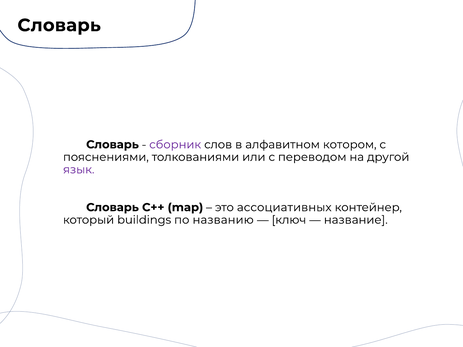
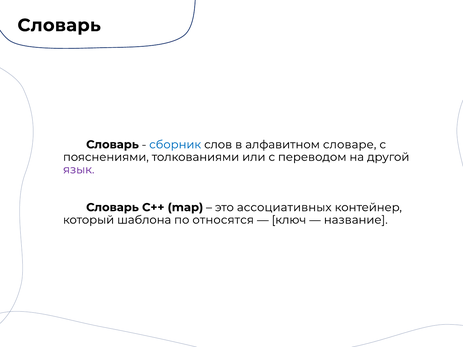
сборник colour: purple -> blue (175, 145)
котором: котором -> словаре (350, 145)
buildings: buildings -> шаблона (144, 220)
названию: названию -> относятся (223, 220)
